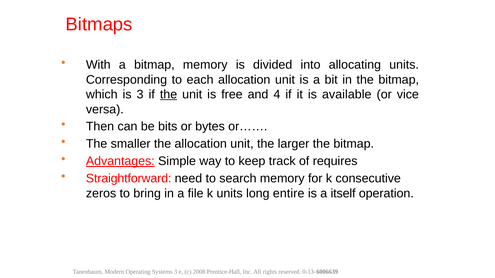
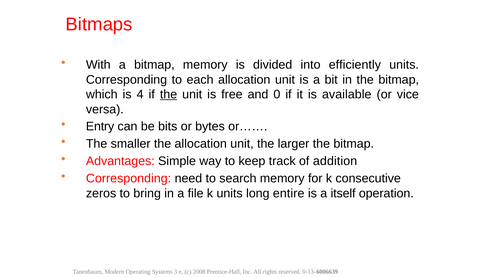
allocating: allocating -> efficiently (355, 65)
is 3: 3 -> 4 (140, 95)
4: 4 -> 0 (277, 95)
Then: Then -> Entry (100, 127)
Advantages underline: present -> none (120, 161)
requires: requires -> addition (335, 161)
Straightforward: Straightforward -> Corresponding (129, 179)
